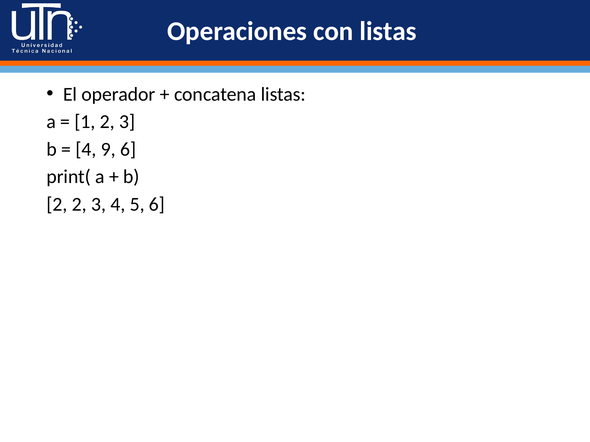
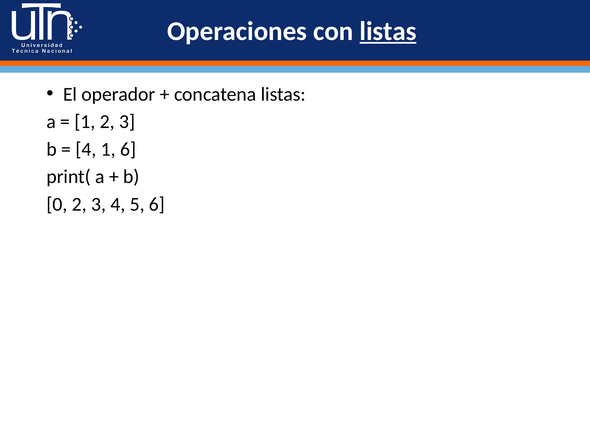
listas underline: none -> present (388, 31)
4 9: 9 -> 1 (108, 149)
2: 2 -> 0 (57, 204)
